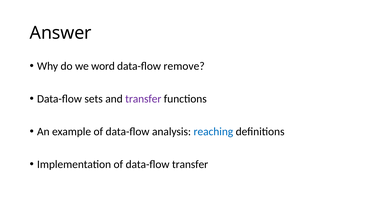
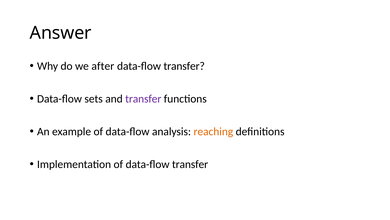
word: word -> after (103, 66)
remove: remove -> transfer (184, 66)
reaching colour: blue -> orange (213, 131)
